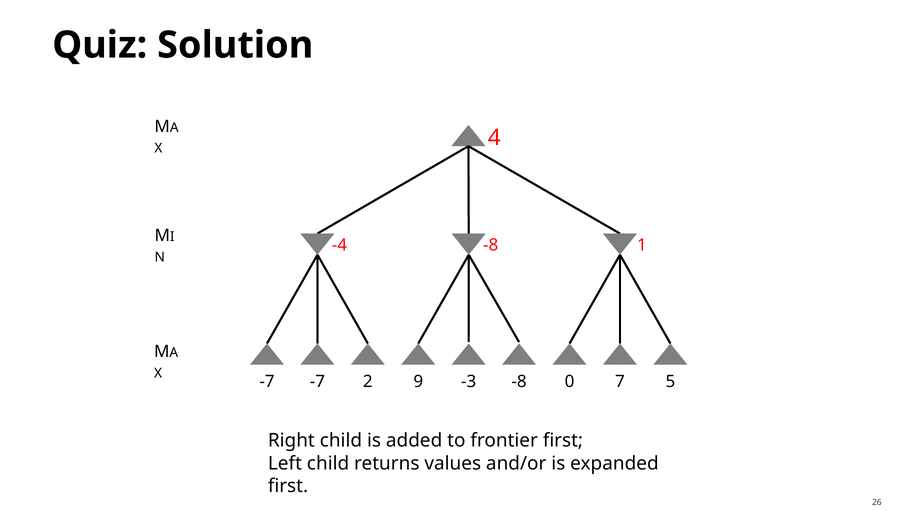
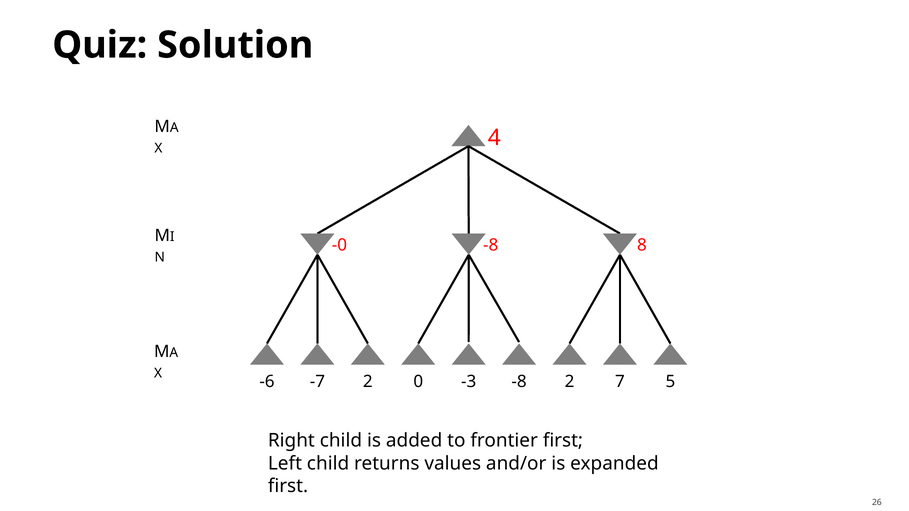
-4: -4 -> -0 (339, 245)
1: 1 -> 8 (642, 245)
-7: -7 -> -6 (267, 382)
9: 9 -> 0 (418, 382)
-8 0: 0 -> 2 (570, 382)
